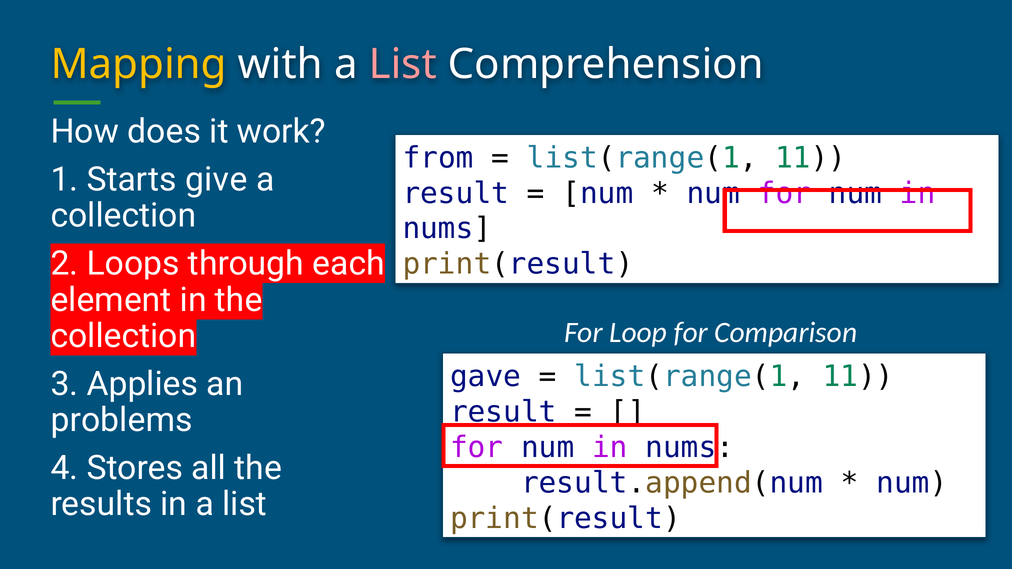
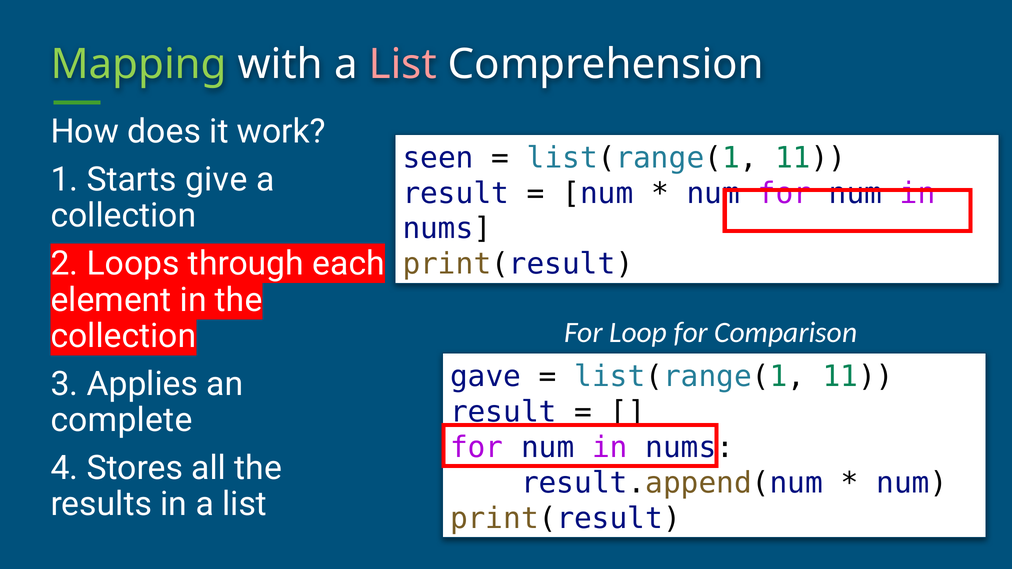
Mapping colour: yellow -> light green (139, 64)
from: from -> seen (438, 158)
problems: problems -> complete (122, 421)
